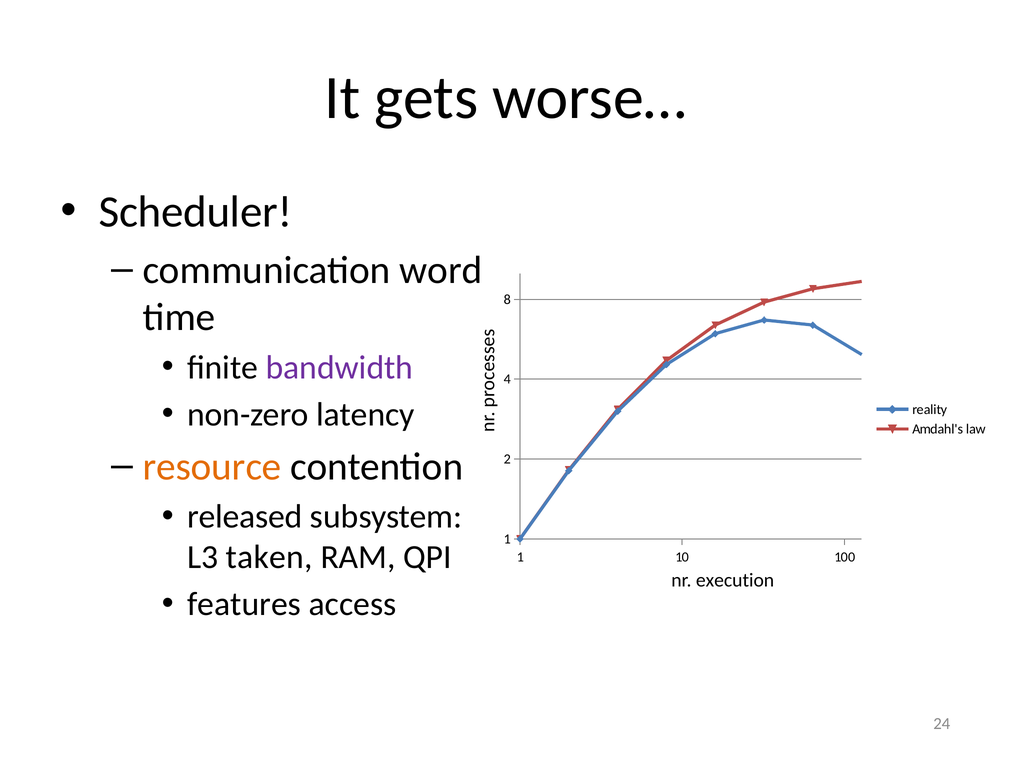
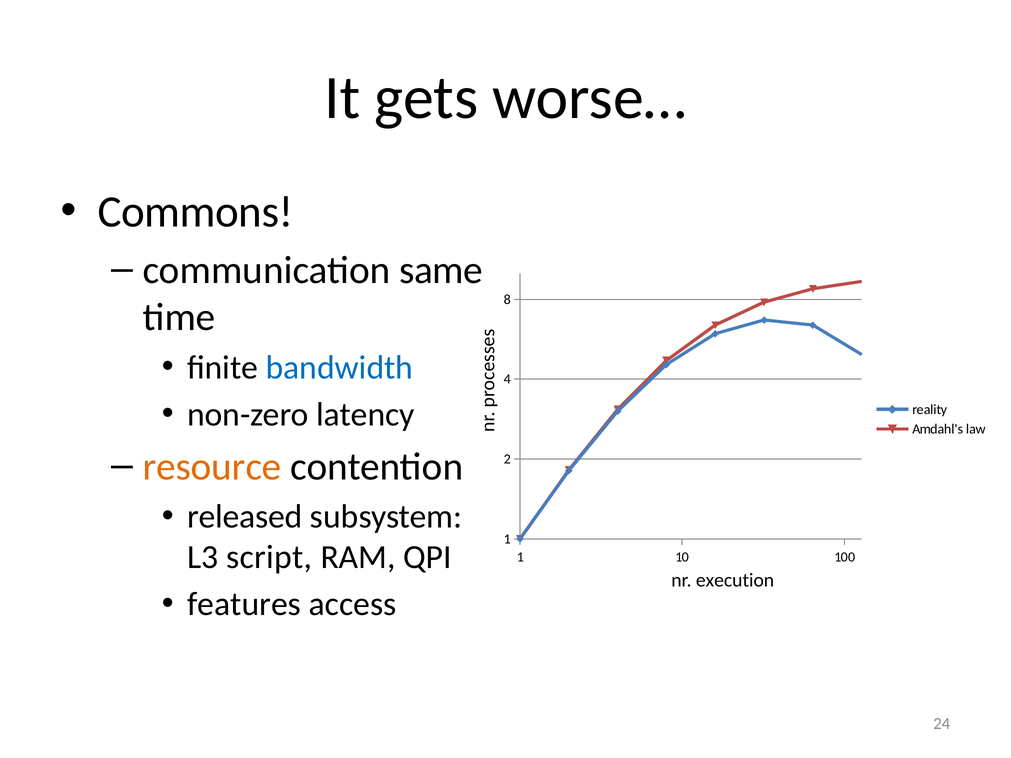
Scheduler: Scheduler -> Commons (196, 212)
word: word -> same (441, 270)
bandwidth colour: purple -> blue (339, 368)
taken: taken -> script (269, 557)
